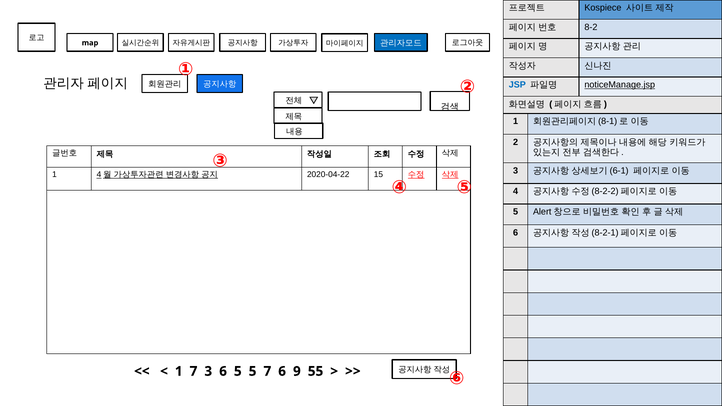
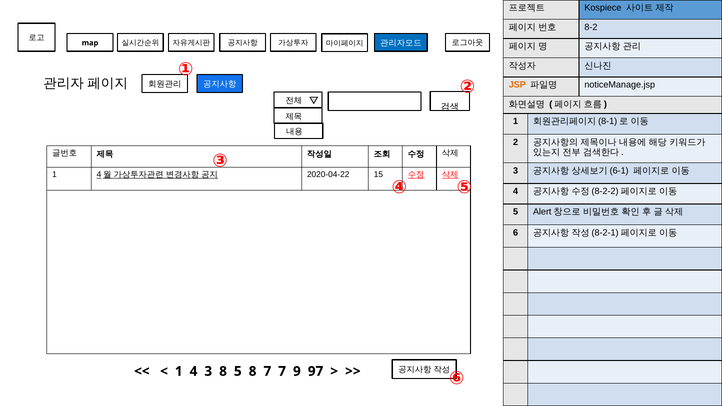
JSP colour: blue -> orange (517, 85)
noticeManage.jsp underline: present -> none (620, 85)
7: 7 -> 4 (193, 371)
3 6: 6 -> 8 (223, 371)
5 5: 5 -> 8 (253, 371)
7 6: 6 -> 7 (282, 371)
55: 55 -> 97 (316, 371)
